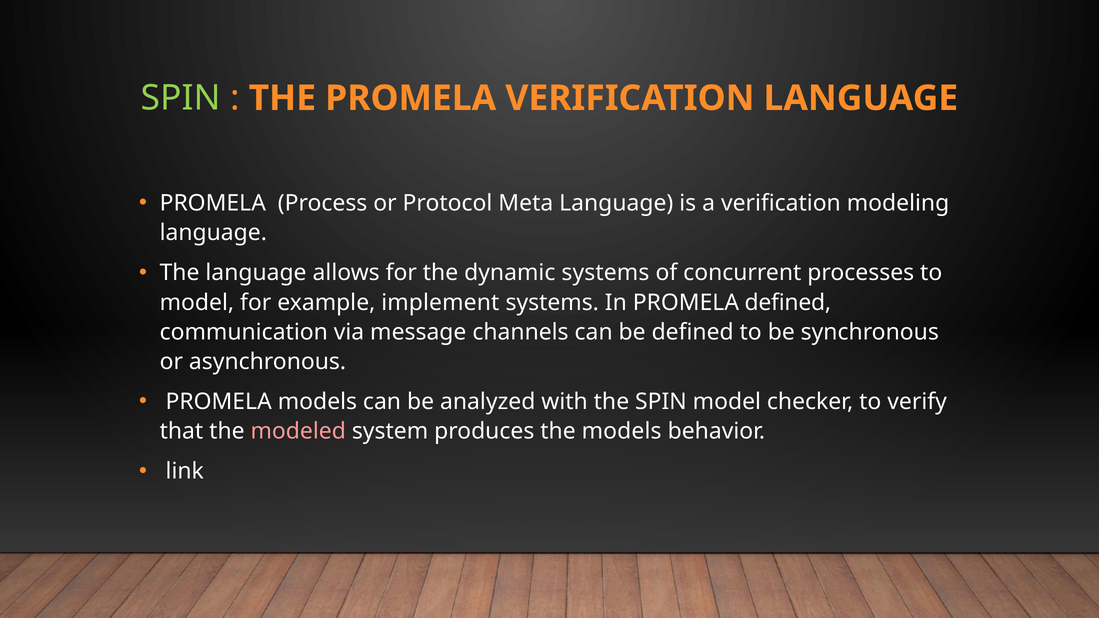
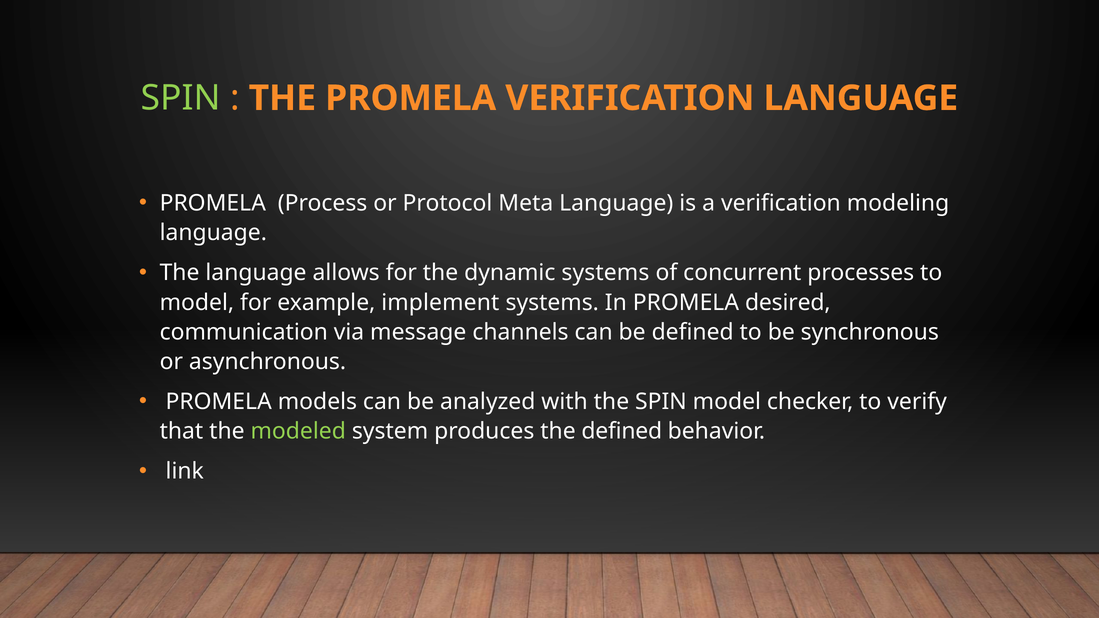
PROMELA defined: defined -> desired (788, 303)
modeled colour: pink -> light green (298, 432)
the models: models -> defined (622, 432)
